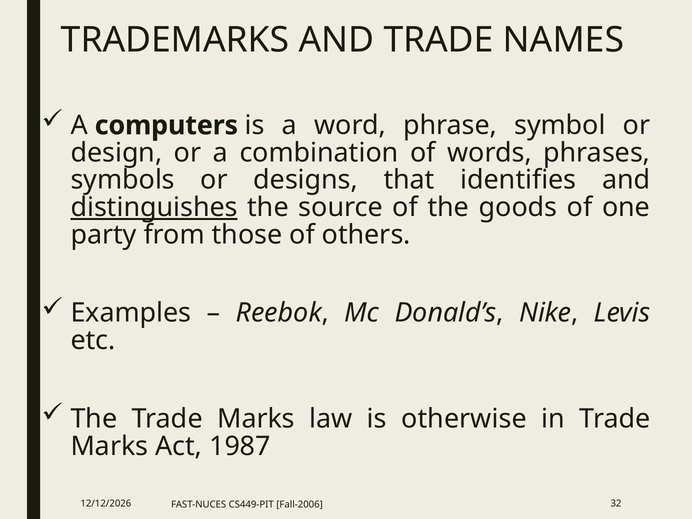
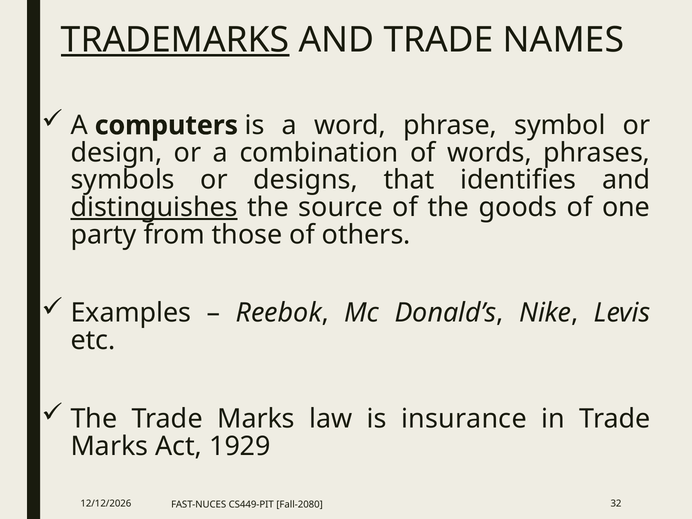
TRADEMARKS underline: none -> present (175, 40)
otherwise: otherwise -> insurance (464, 419)
1987: 1987 -> 1929 (240, 446)
Fall-2006: Fall-2006 -> Fall-2080 (300, 504)
